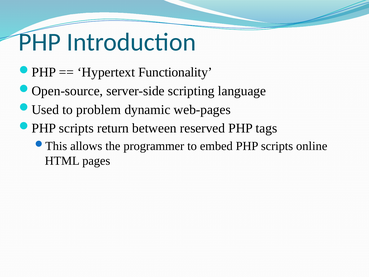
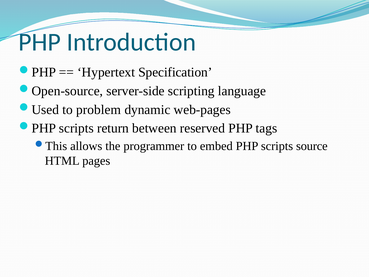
Functionality: Functionality -> Specification (175, 72)
online: online -> source (312, 146)
